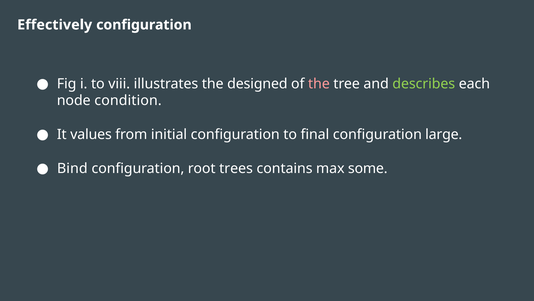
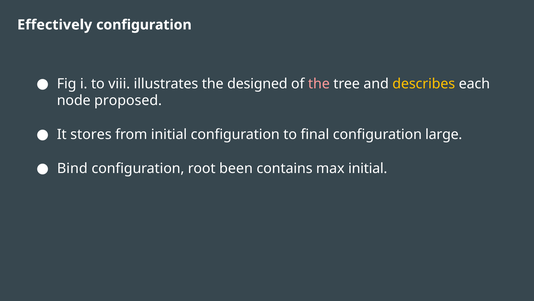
describes colour: light green -> yellow (424, 84)
condition: condition -> proposed (128, 100)
values: values -> stores (91, 134)
trees: trees -> been (236, 168)
max some: some -> initial (368, 168)
